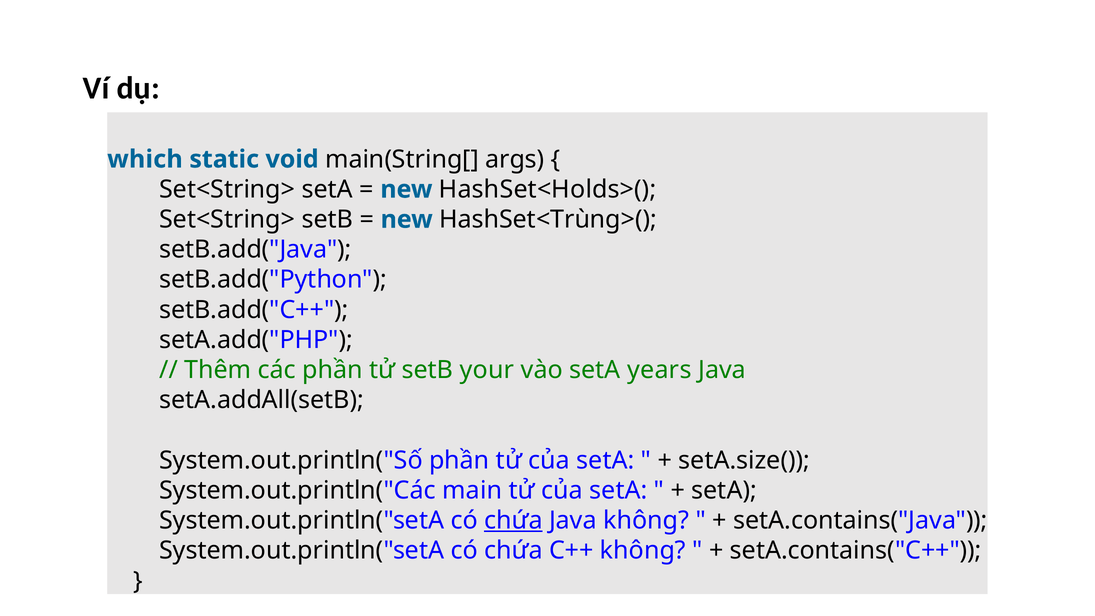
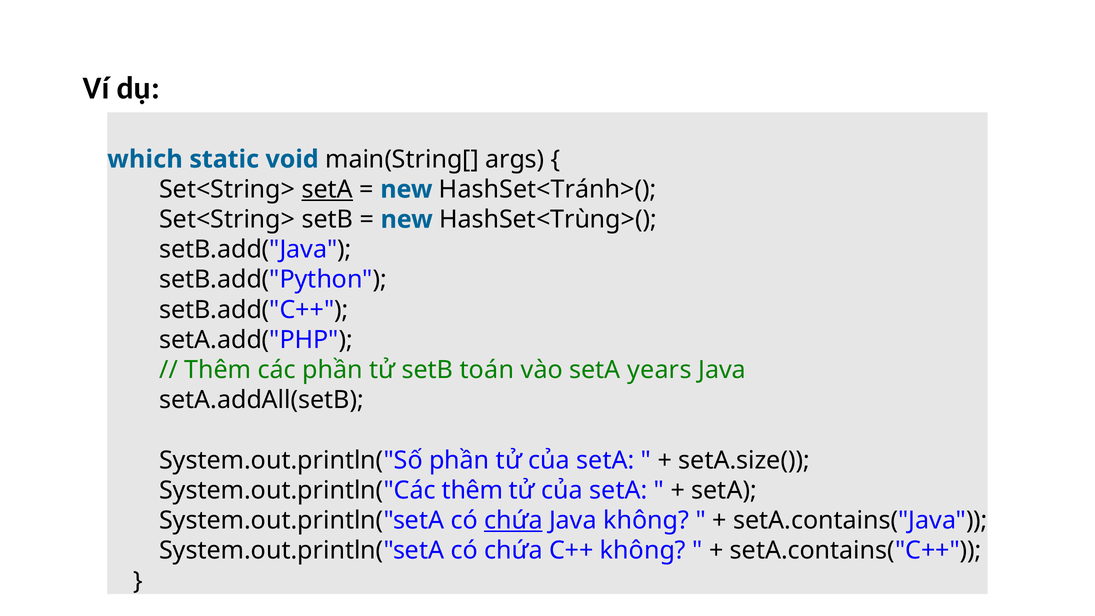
setA underline: none -> present (327, 189)
HashSet<Holds>(: HashSet<Holds>( -> HashSet<Tránh>( (548, 189)
your: your -> toán (487, 370)
System.out.println("Các main: main -> thêm (472, 490)
